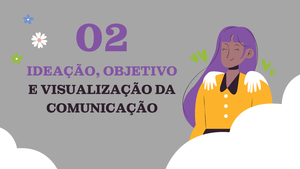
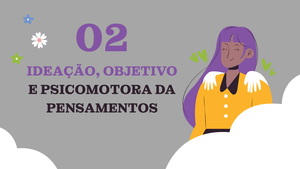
VISUALIZAÇÃO: VISUALIZAÇÃO -> PSICOMOTORA (96, 90)
COMUNICAÇÃO: COMUNICAÇÃO -> PENSAMENTOS (102, 108)
